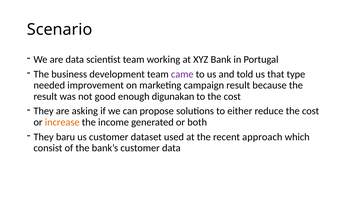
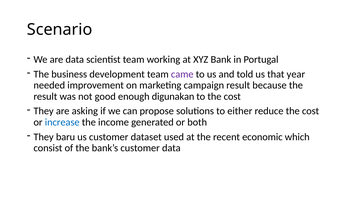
type: type -> year (296, 74)
increase colour: orange -> blue (62, 123)
approach: approach -> economic (262, 137)
